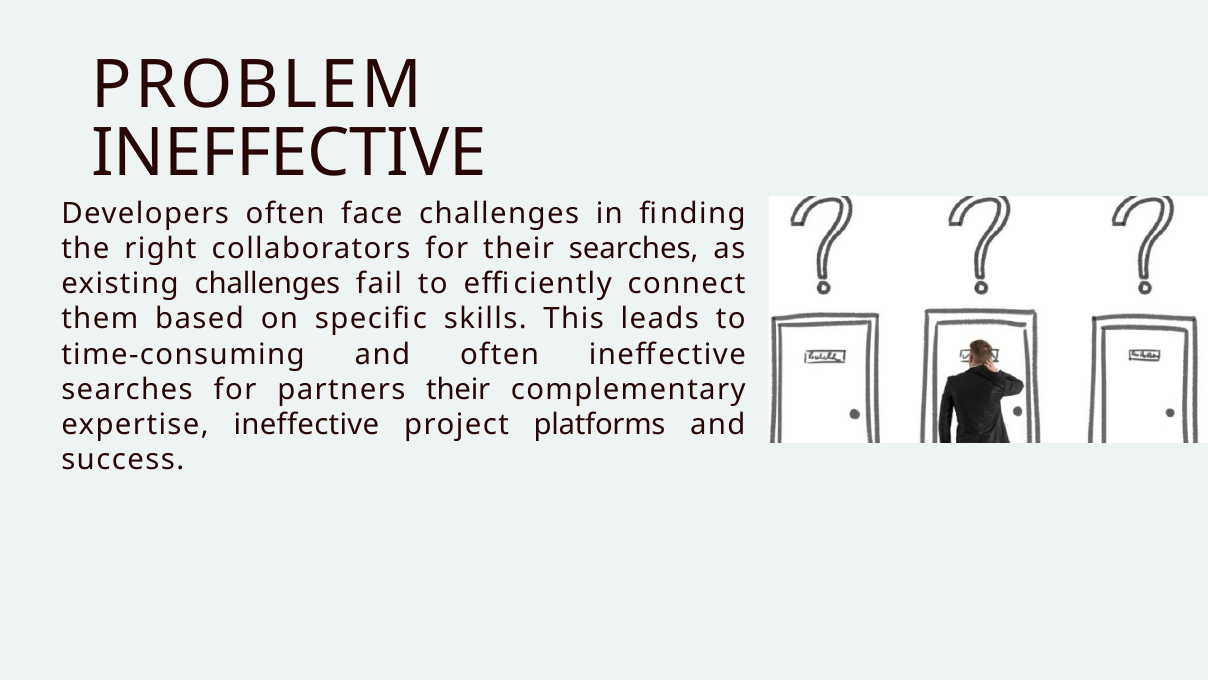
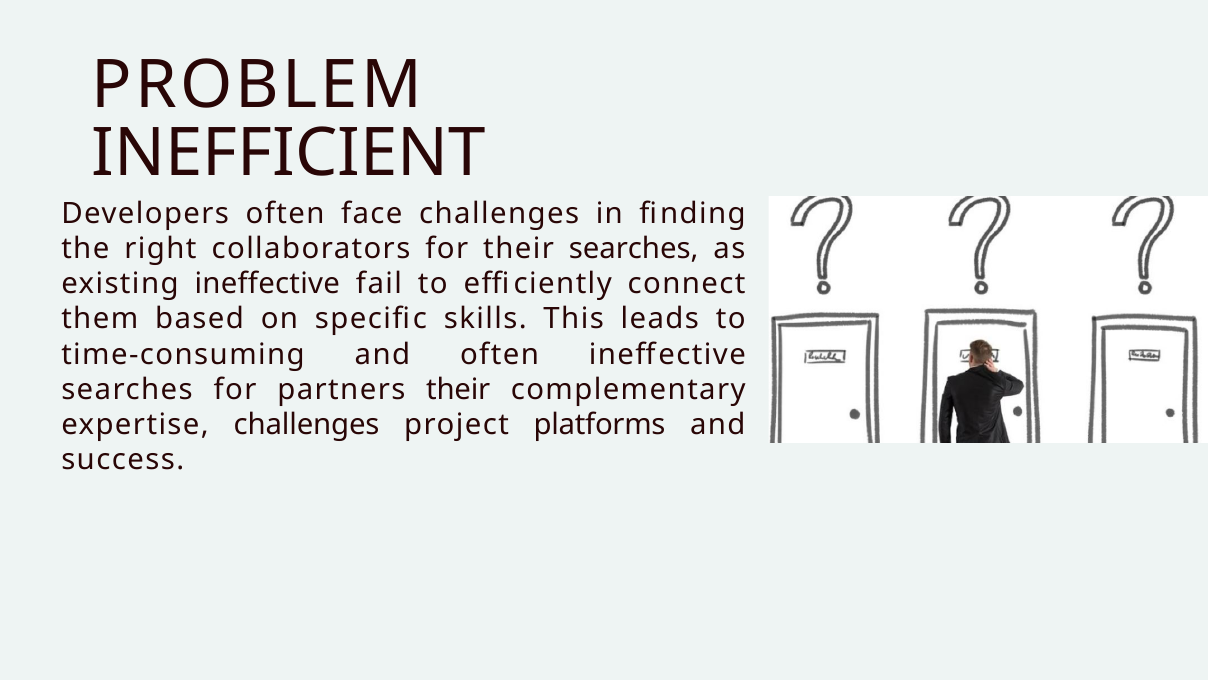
INEFFECTIVE: INEFFECTIVE -> INEFFICIENT (289, 153)
existing challenges: challenges -> ineffective (267, 284)
expertise ineffective: ineffective -> challenges (307, 425)
